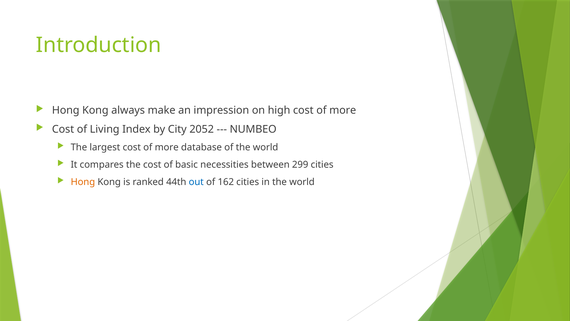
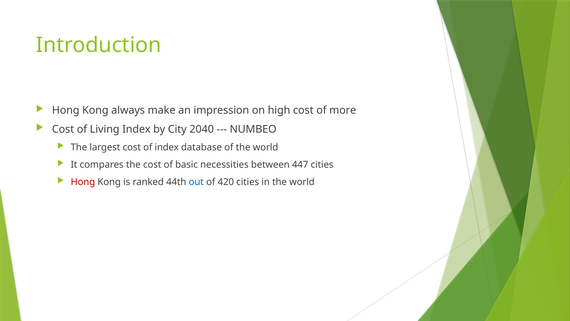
2052: 2052 -> 2040 (202, 129)
largest cost of more: more -> index (167, 147)
299: 299 -> 447 (300, 164)
Hong colour: orange -> red (83, 182)
162: 162 -> 420 (226, 182)
